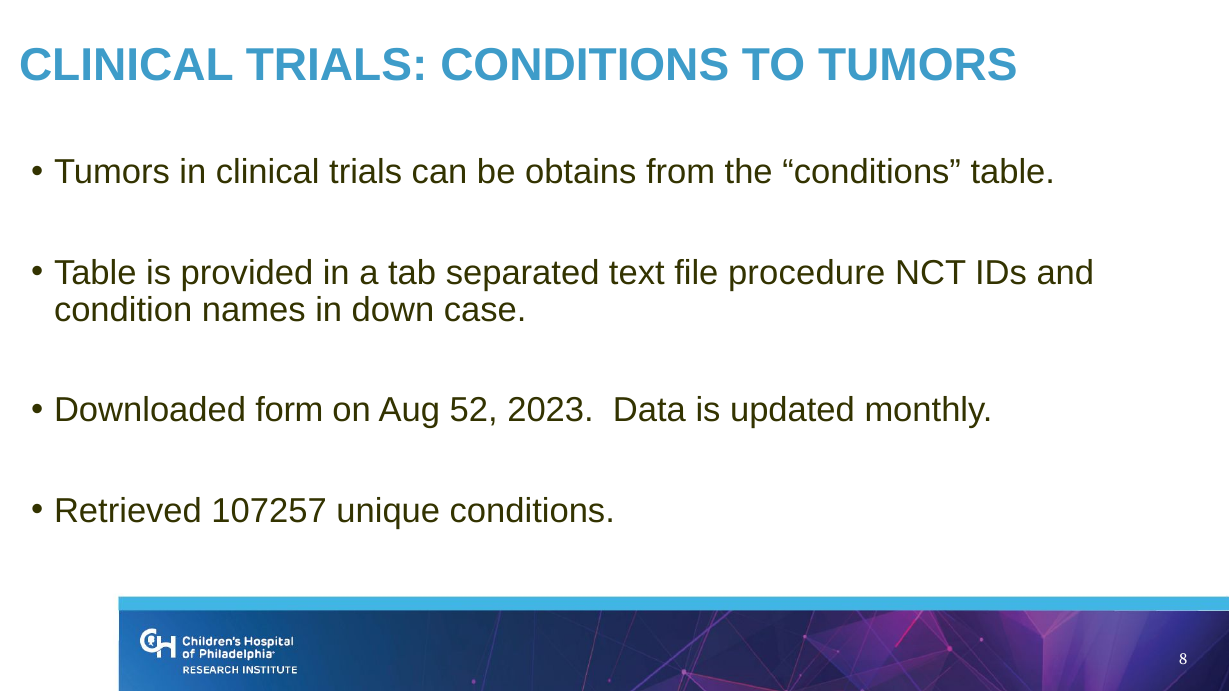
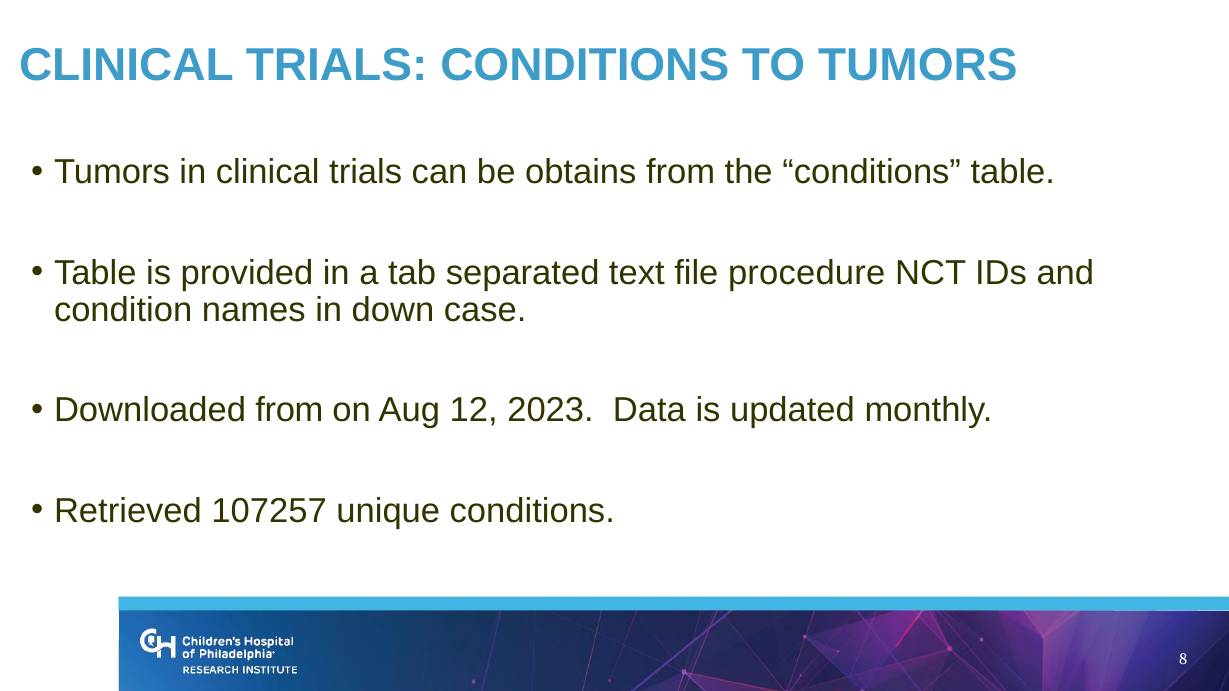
Downloaded form: form -> from (289, 410)
52: 52 -> 12 (474, 410)
